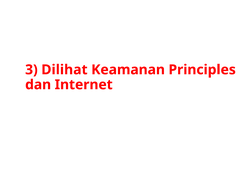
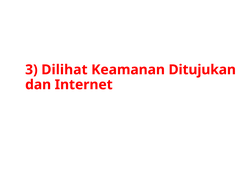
Principles: Principles -> Ditujukan (202, 70)
